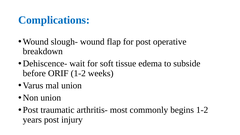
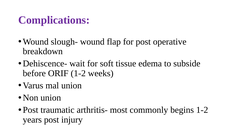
Complications colour: blue -> purple (54, 20)
